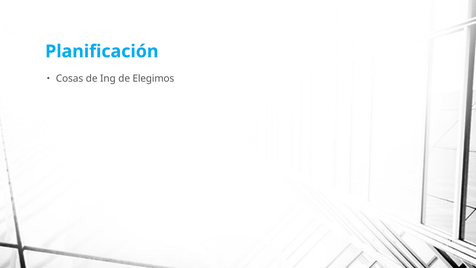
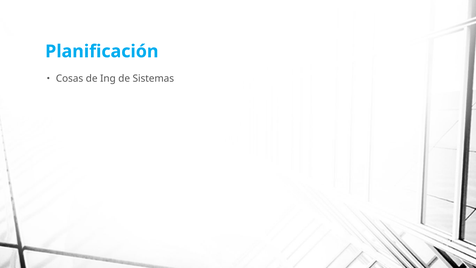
Elegimos: Elegimos -> Sistemas (153, 79)
